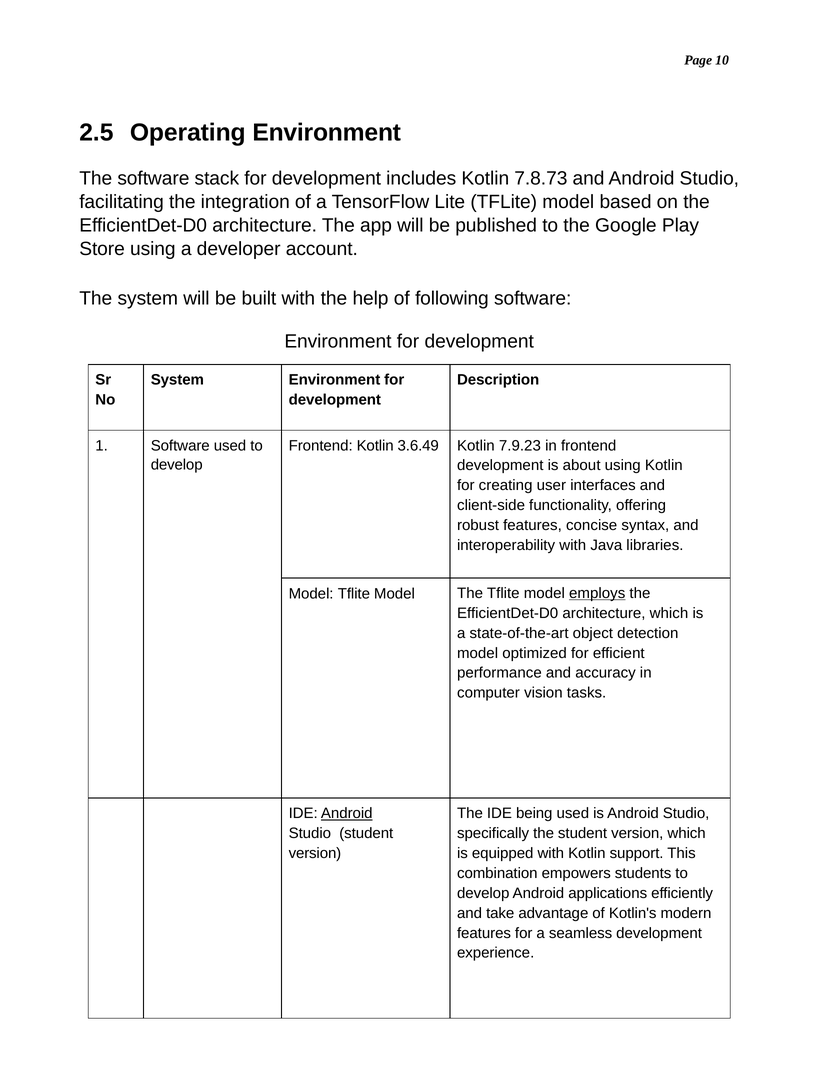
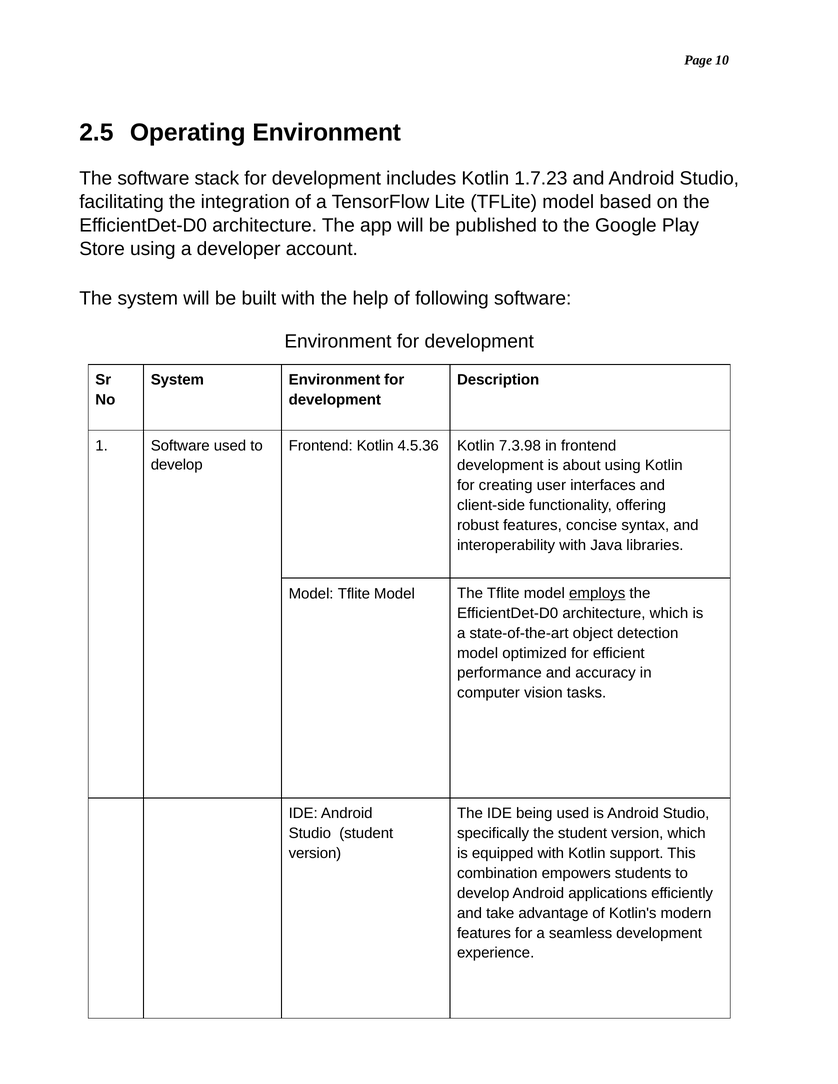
7.8.73: 7.8.73 -> 1.7.23 (541, 179)
3.6.49: 3.6.49 -> 4.5.36 (418, 446)
7.9.23: 7.9.23 -> 7.3.98 (520, 446)
Android underline: present -> none (347, 814)
